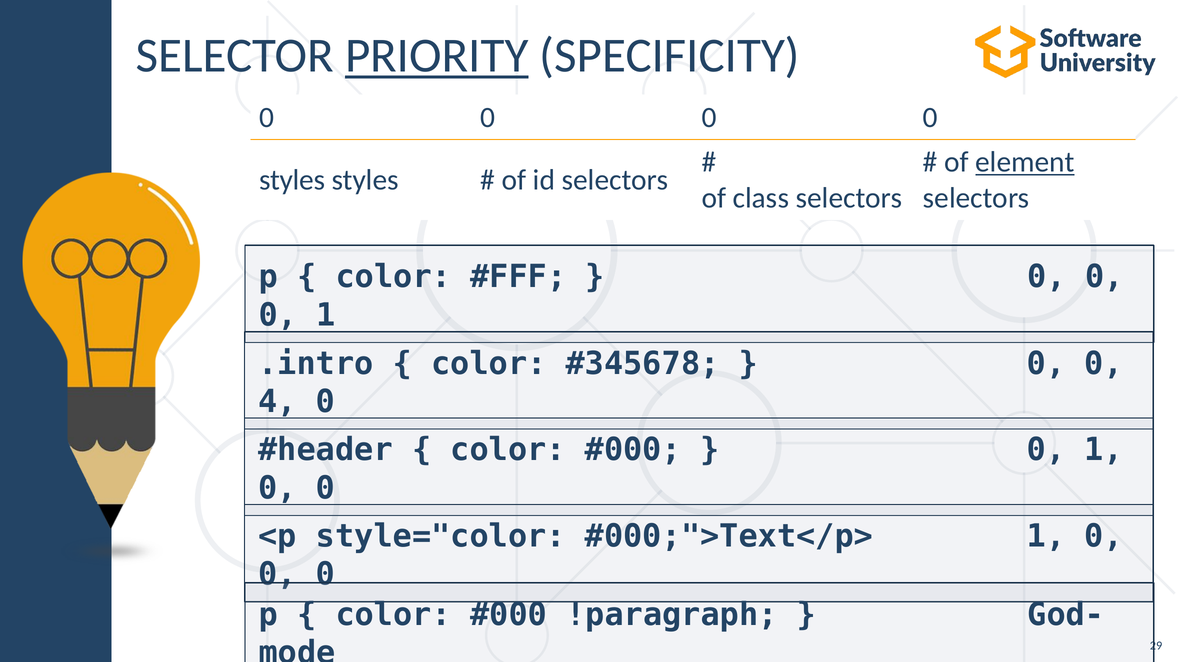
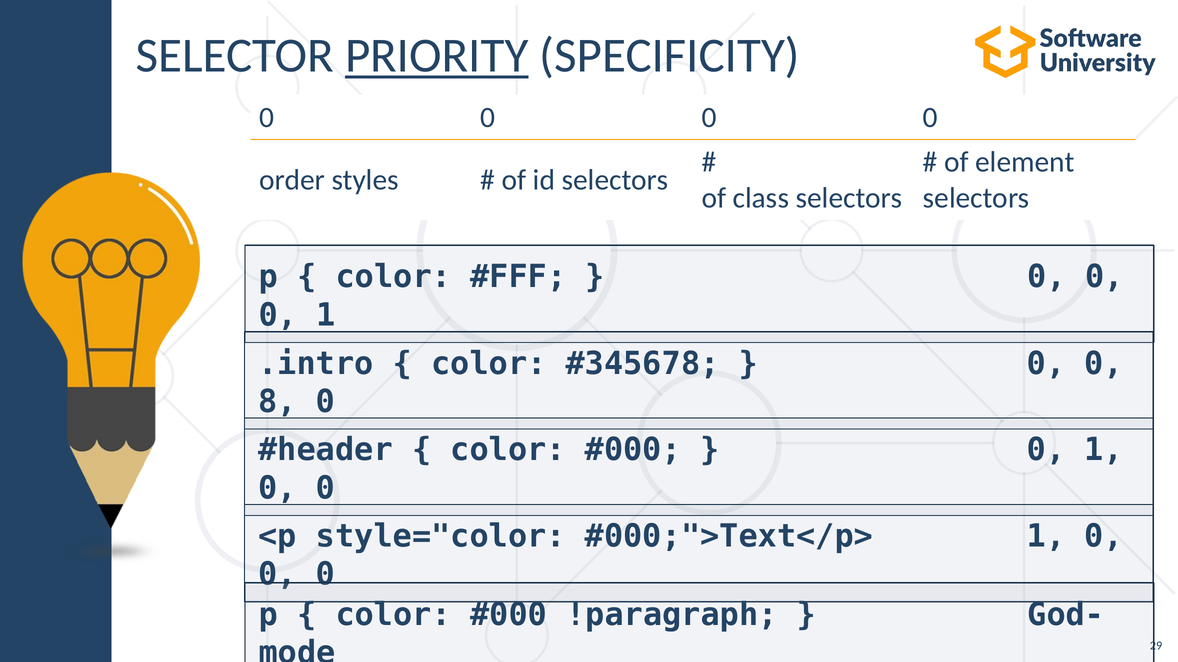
element underline: present -> none (1025, 162)
styles: styles -> order (292, 180)
4: 4 -> 8 (277, 402)
